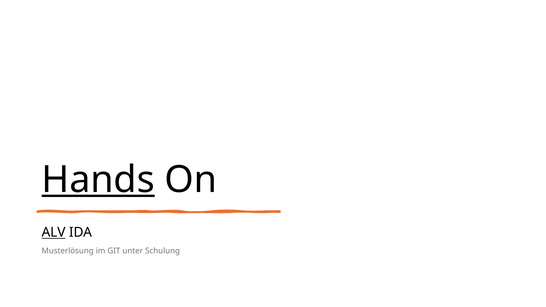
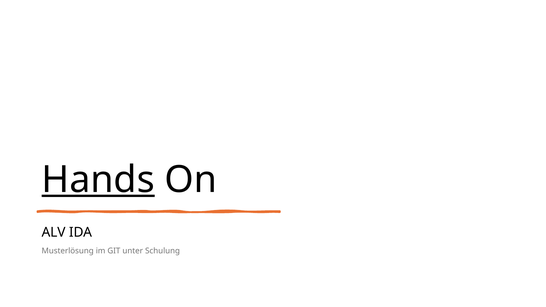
ALV underline: present -> none (54, 233)
